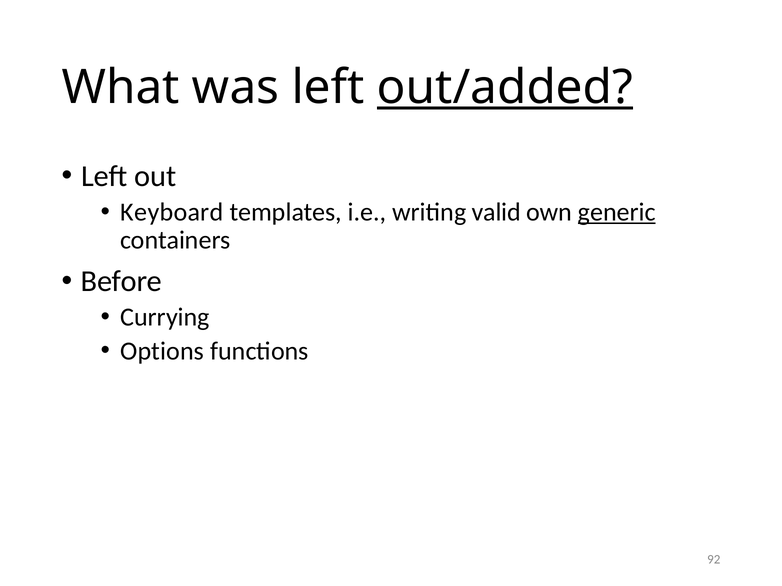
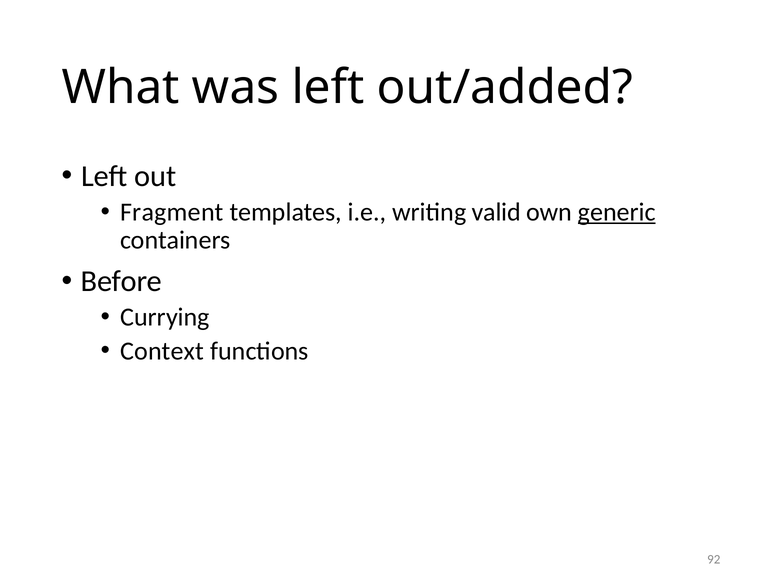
out/added underline: present -> none (505, 88)
Keyboard: Keyboard -> Fragment (172, 212)
Options: Options -> Context (162, 351)
